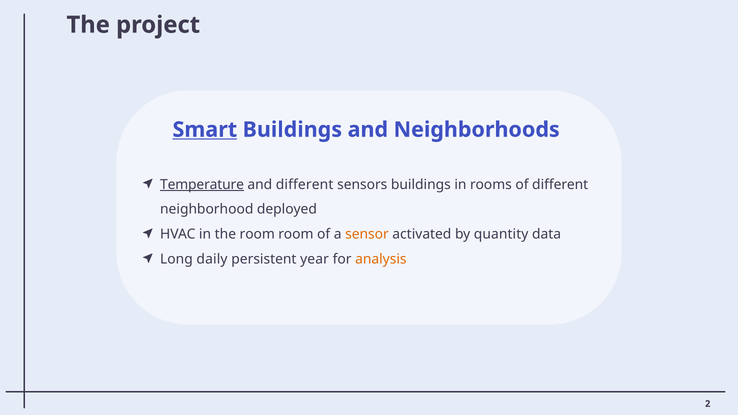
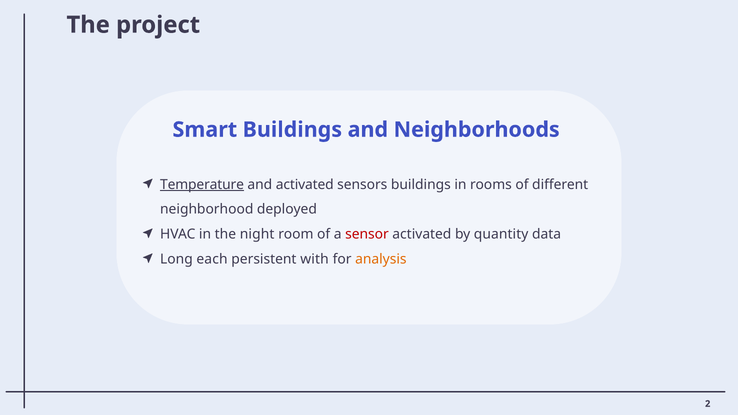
Smart underline: present -> none (205, 130)
and different: different -> activated (305, 185)
the room: room -> night (257, 234)
sensor colour: orange -> red (367, 234)
daily: daily -> each (212, 259)
year: year -> with (315, 259)
